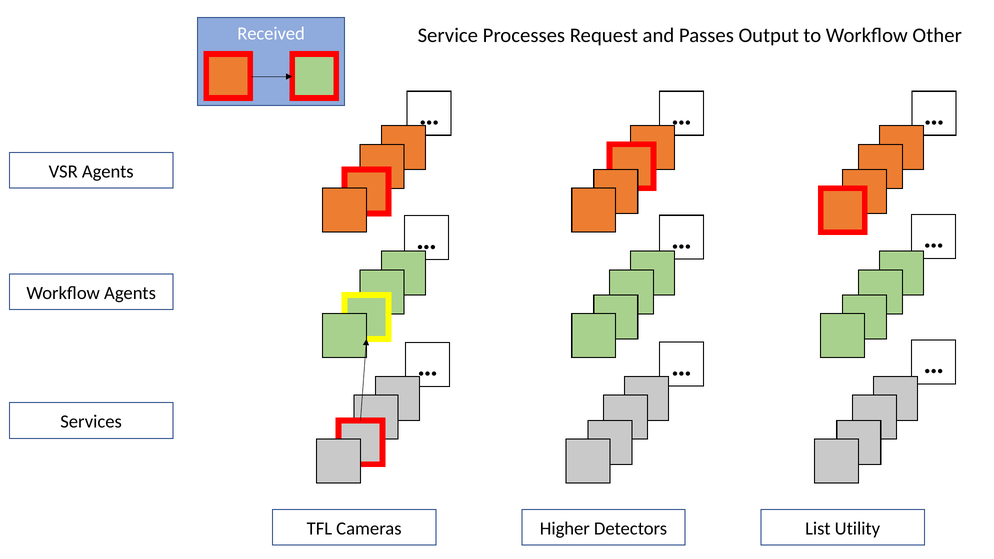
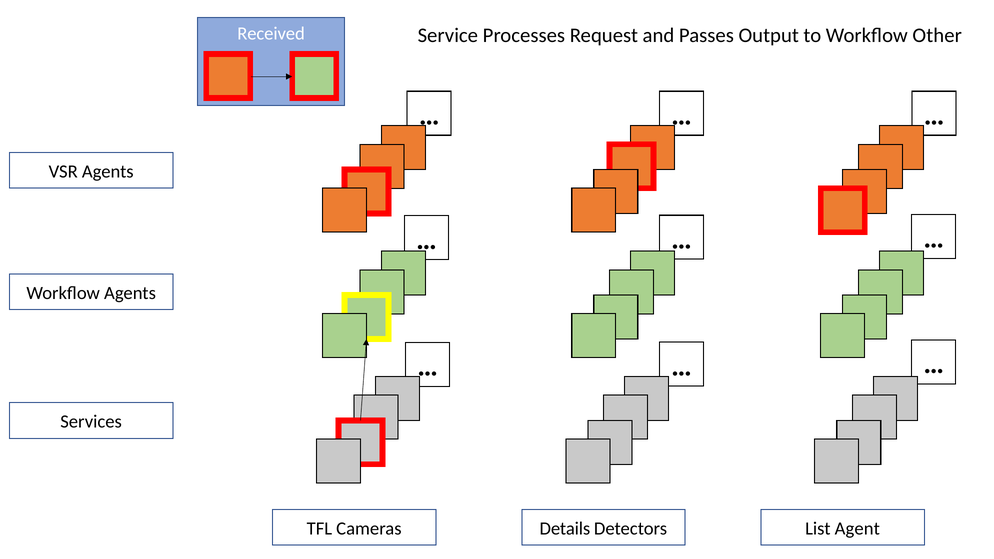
Higher: Higher -> Details (565, 529)
Utility: Utility -> Agent (857, 529)
